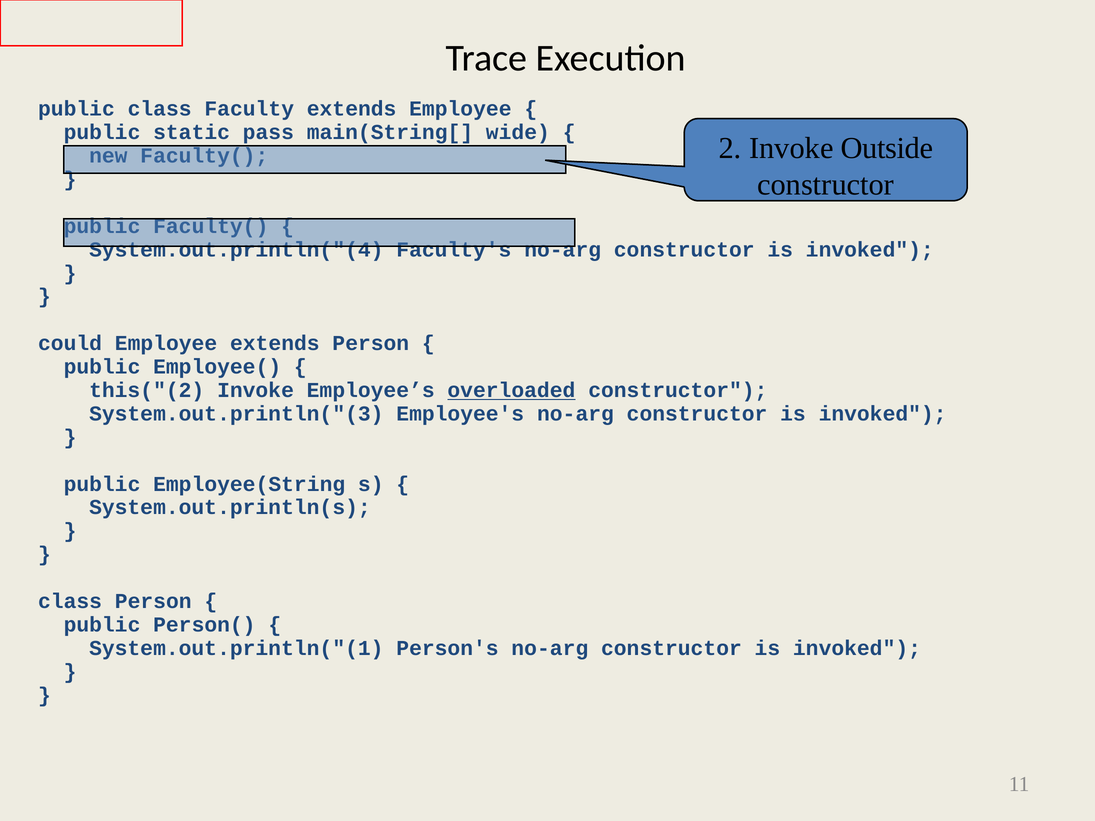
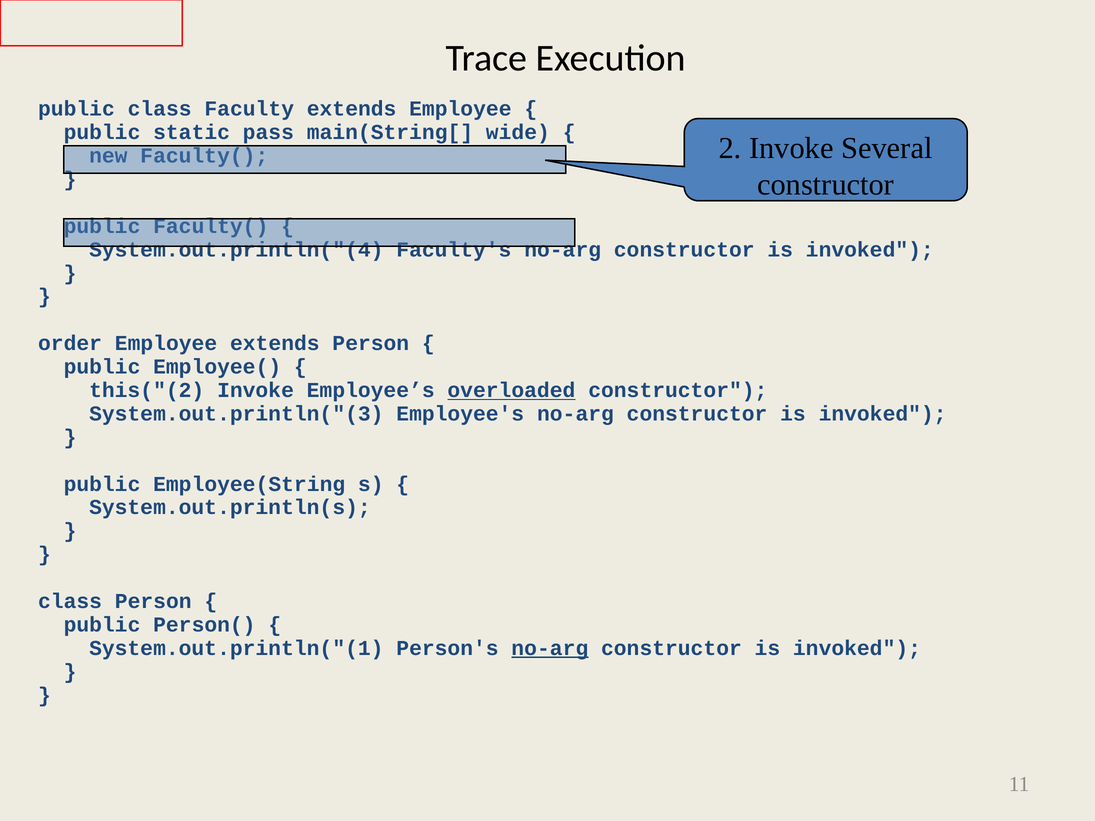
Outside: Outside -> Several (887, 148)
could: could -> order (70, 343)
no-arg underline: none -> present (550, 648)
